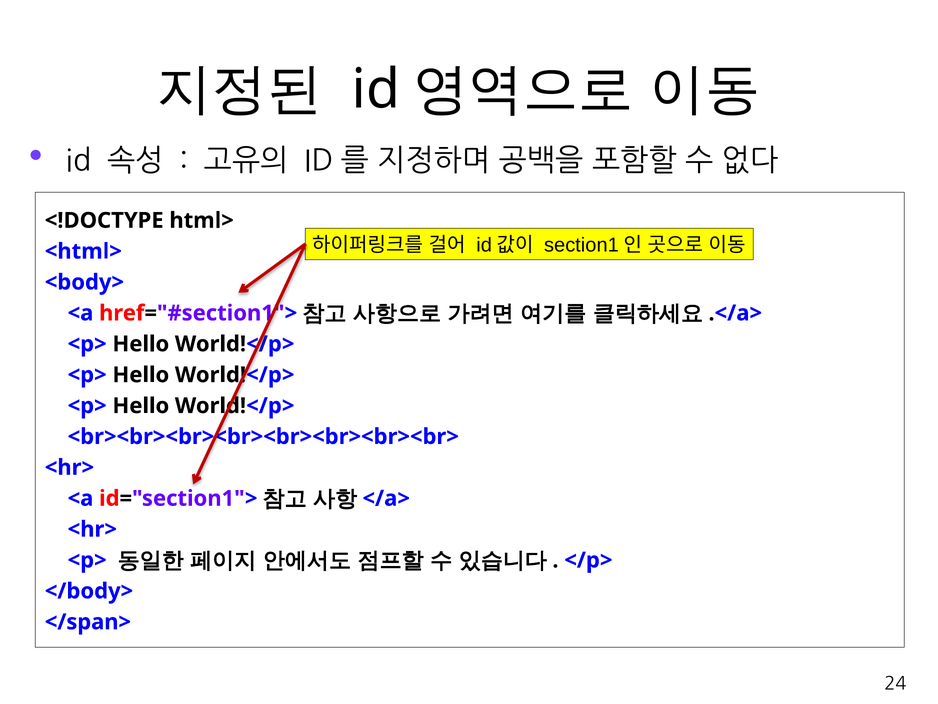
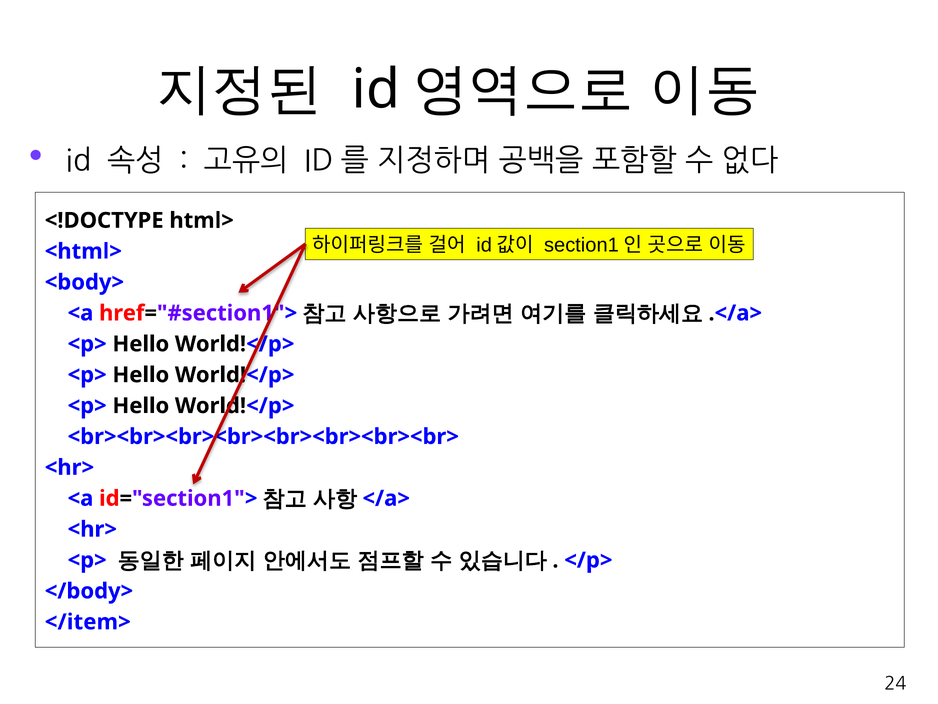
</span>: </span> -> </item> (88, 622)
